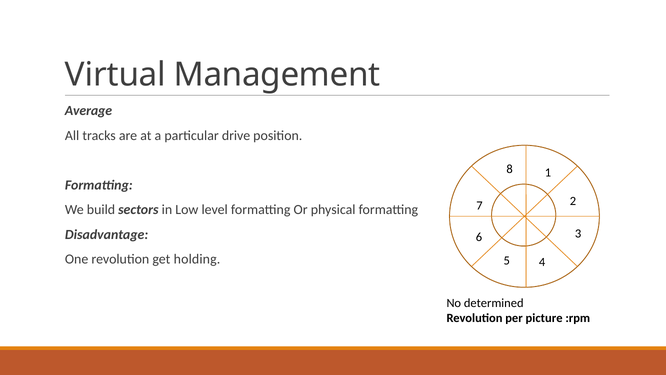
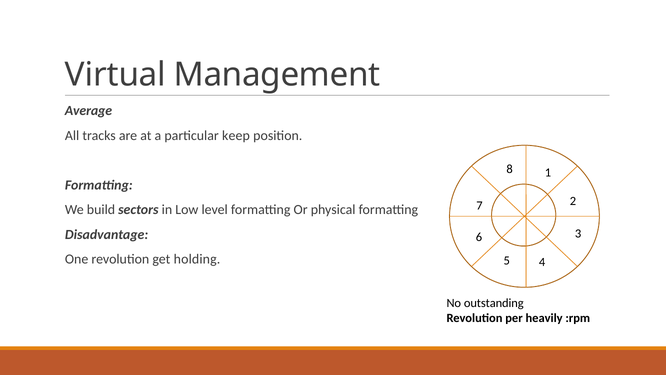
drive: drive -> keep (236, 135)
determined: determined -> outstanding (494, 303)
picture: picture -> heavily (544, 318)
